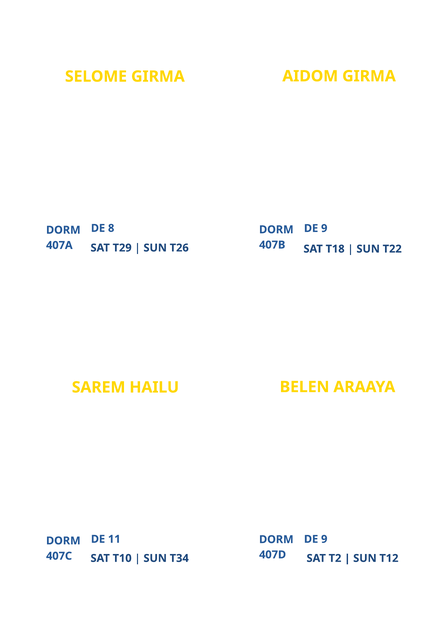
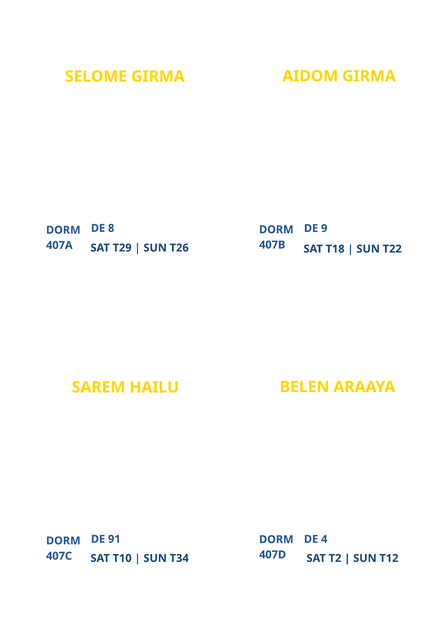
11: 11 -> 91 (114, 540)
9: 9 -> 4 (324, 540)
